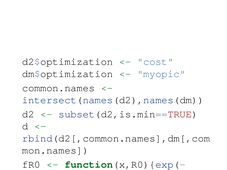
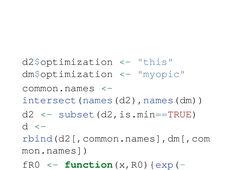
cost: cost -> this (155, 62)
